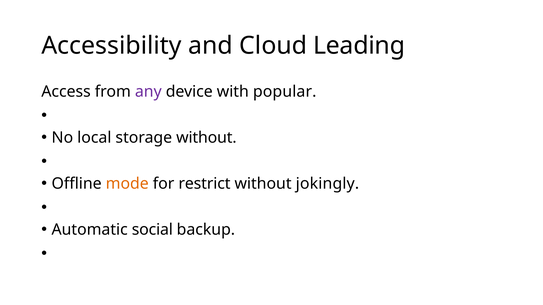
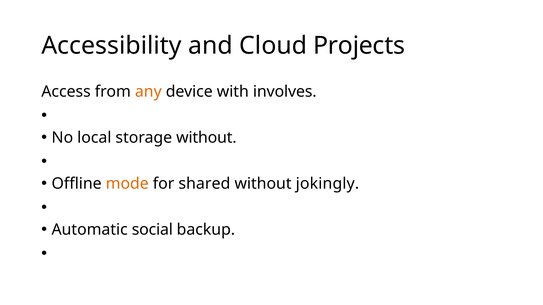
Leading: Leading -> Projects (359, 46)
any colour: purple -> orange (148, 92)
popular: popular -> involves (285, 92)
restrict: restrict -> shared (204, 184)
